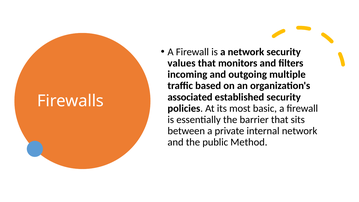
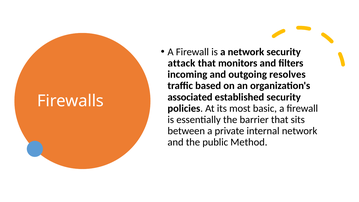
values: values -> attack (181, 63)
multiple: multiple -> resolves (287, 74)
